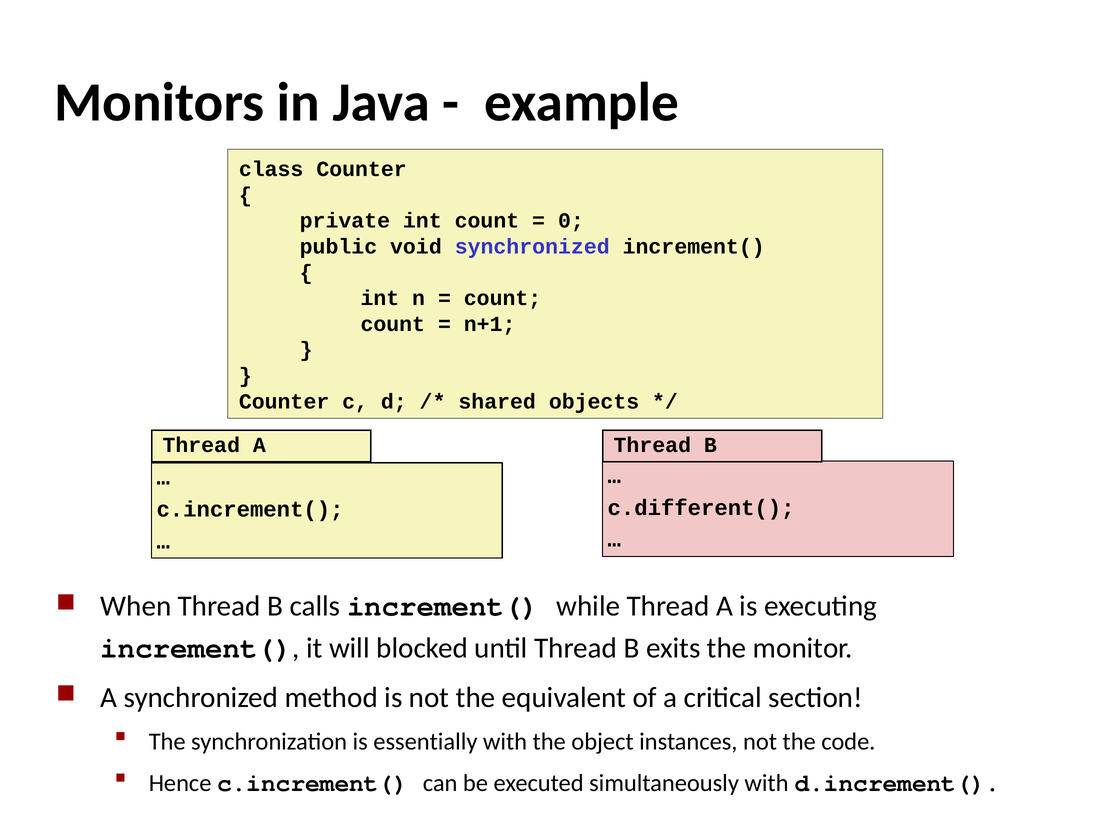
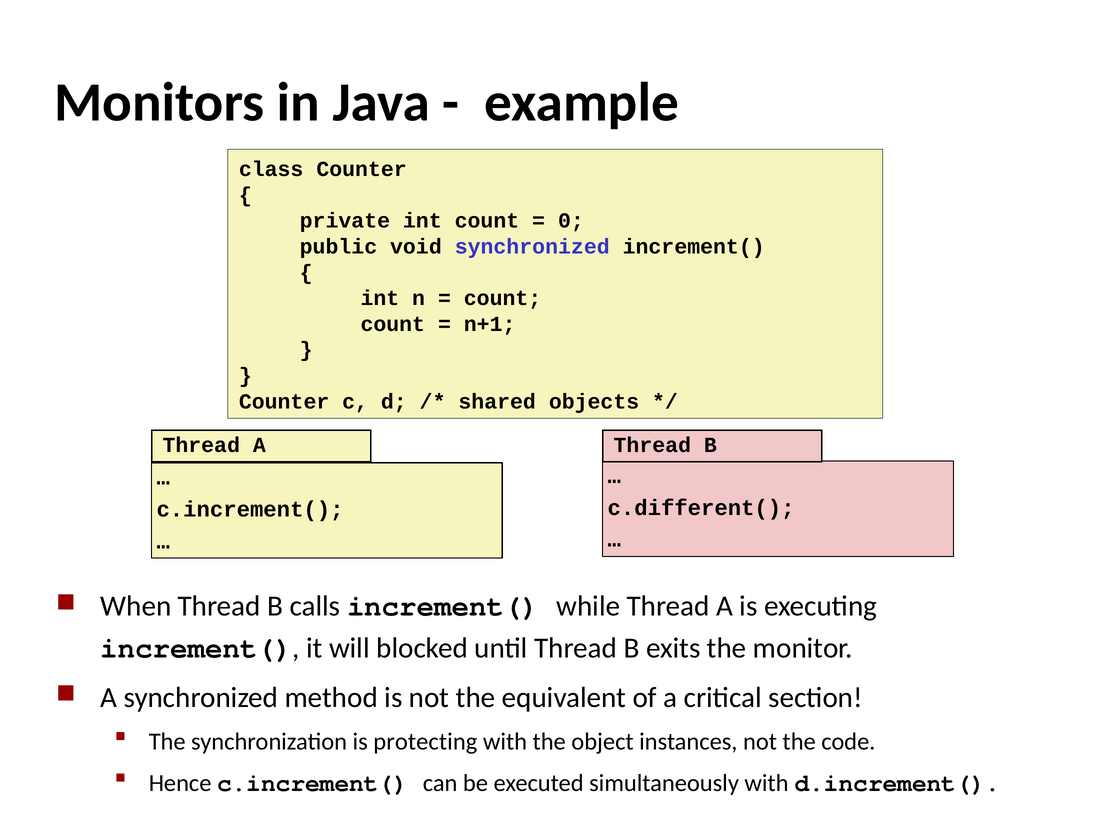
essentially: essentially -> protecting (425, 741)
